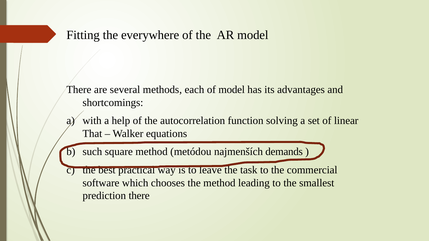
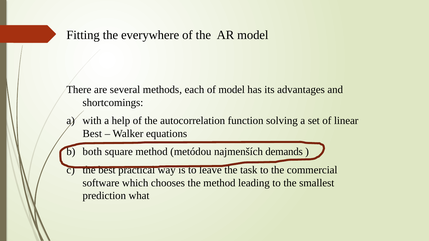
That: That -> Best (92, 134)
such: such -> both (92, 152)
prediction there: there -> what (139, 196)
